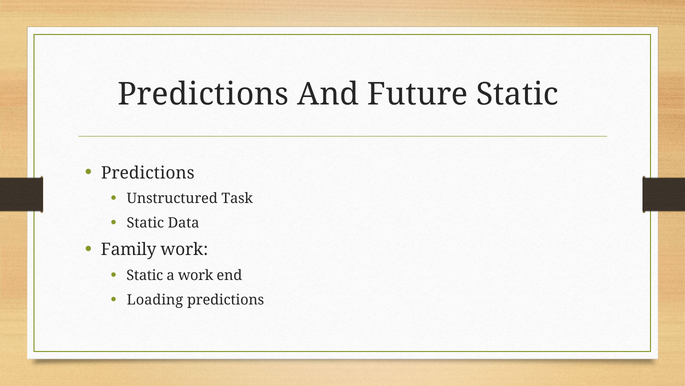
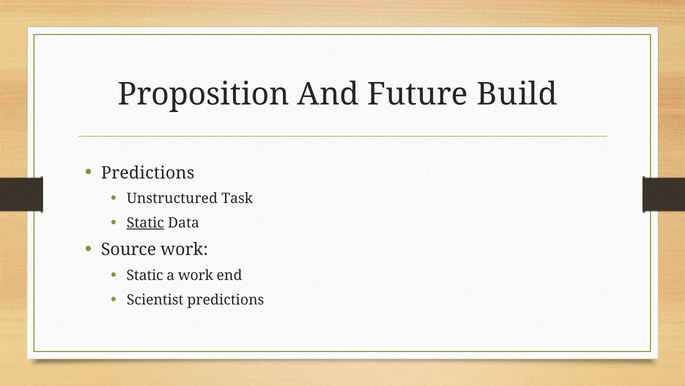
Predictions: Predictions -> Proposition (204, 94)
Future Static: Static -> Build (517, 94)
Static underline: none -> present (145, 223)
Family: Family -> Source (129, 249)
Loading: Loading -> Scientist (155, 299)
